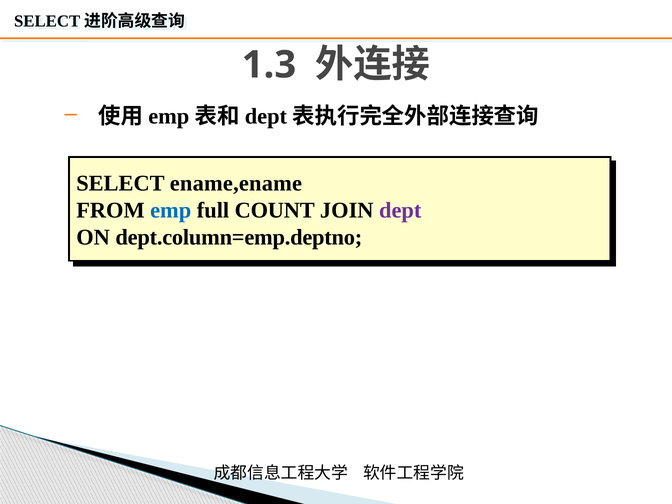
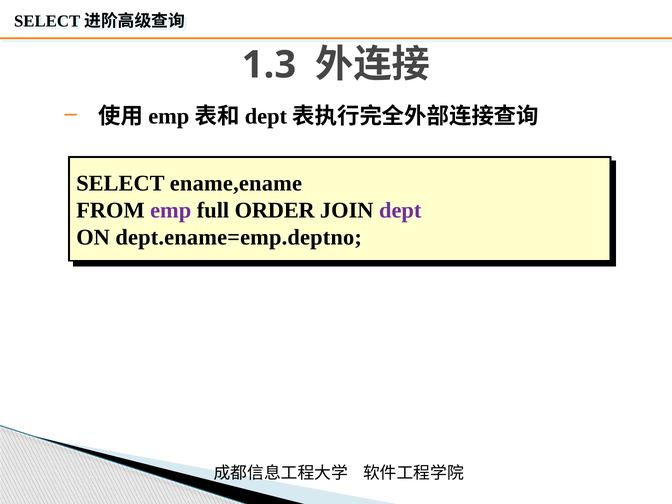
emp colour: blue -> purple (171, 210)
COUNT: COUNT -> ORDER (275, 210)
dept.column=emp.deptno: dept.column=emp.deptno -> dept.ename=emp.deptno (239, 237)
